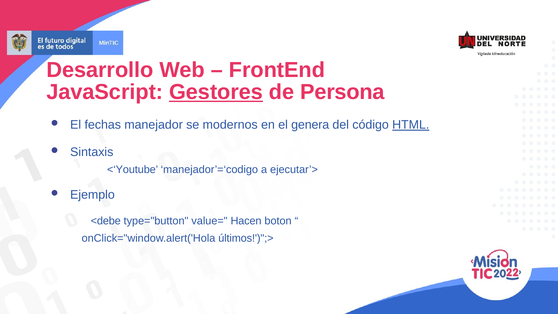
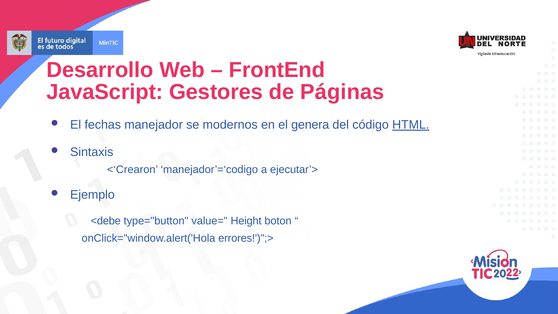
Gestores underline: present -> none (216, 92)
Persona: Persona -> Páginas (342, 92)
<‘Youtube: <‘Youtube -> <‘Crearon (133, 170)
Hacen: Hacen -> Height (246, 221)
últimos!')";>: últimos!')";> -> errores!')";> (246, 238)
